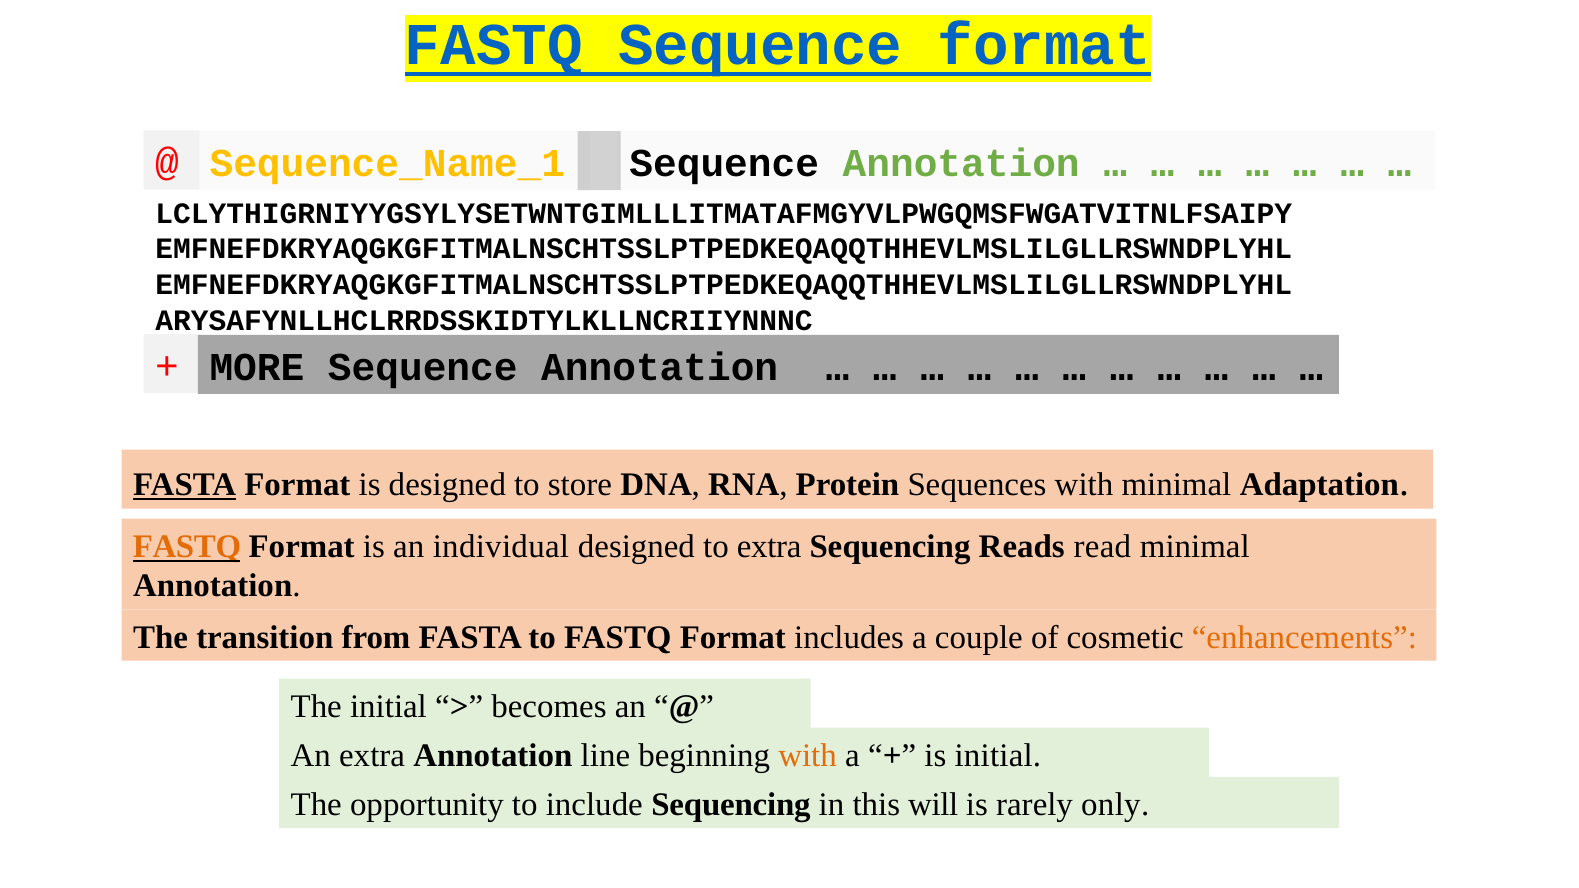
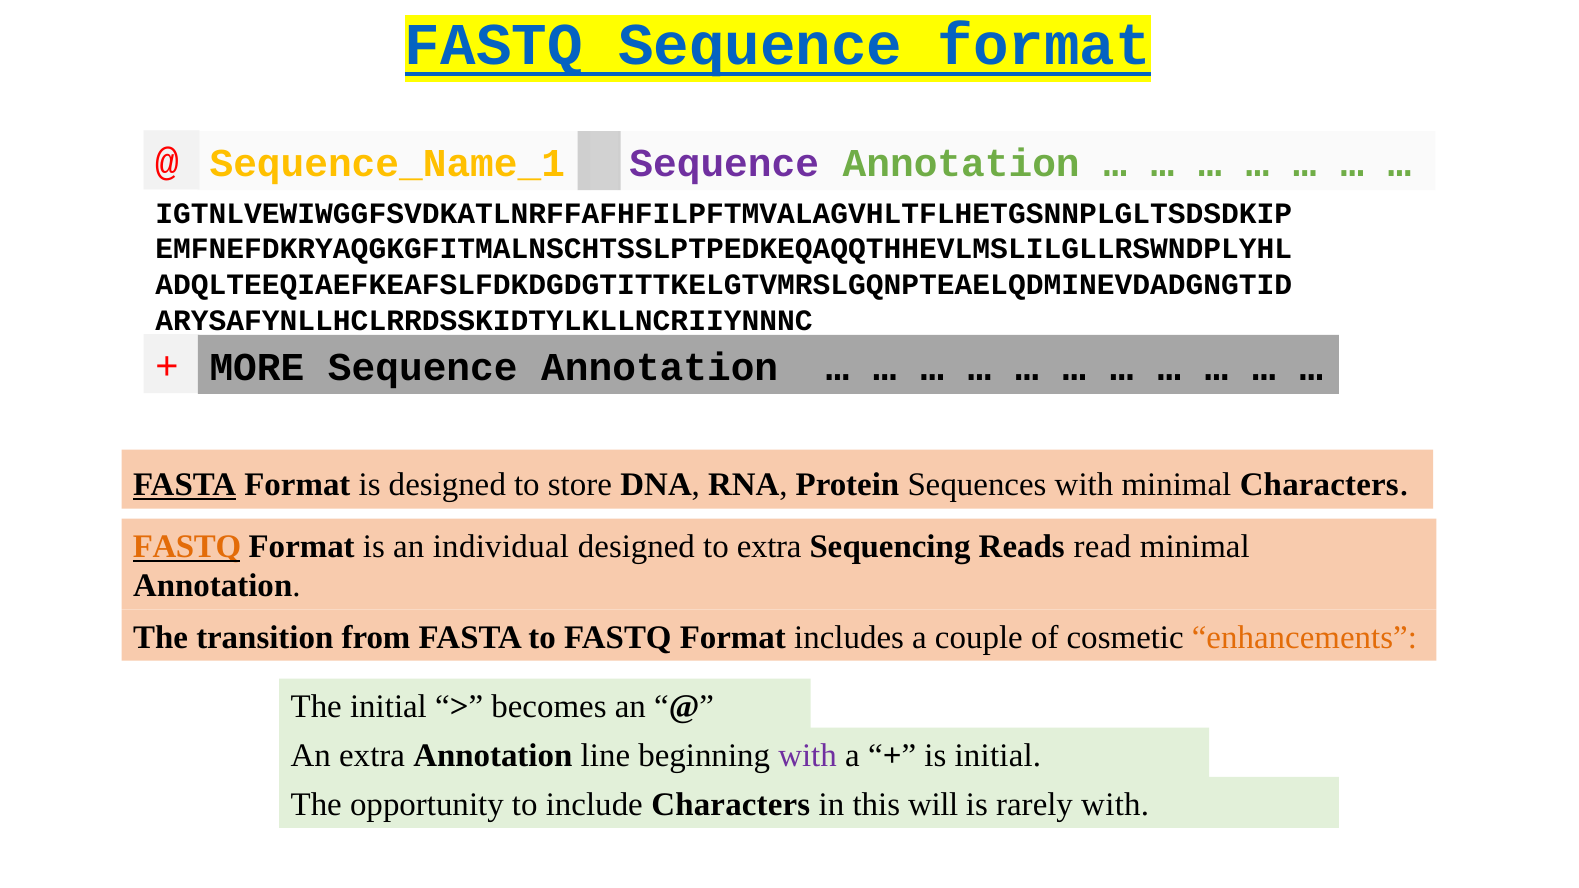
Sequence colour: black -> purple (724, 163)
LCLYTHIGRNIYYGSYLYSETWNTGIMLLLITMATAFMGYVLPWGQMSFWGATVITNLFSAIPY: LCLYTHIGRNIYYGSYLYSETWNTGIMLLLITMATAFMGYVLPWGQMSFWGATVITNLFSAIPY -> IGTNLVEWIWGGFSVDKATLNRFFAFHFILPFTMVALAGVHLTFLHETGSNNPLGLTSDSDKIP (724, 214)
EMFNEFDKRYAQGKGFITMALNSCHTSSLPTPEDKEQAQQTHHEVLMSLILGLLRSWNDPLYHL: EMFNEFDKRYAQGKGFITMALNSCHTSSLPTPEDKEQAQQTHHEVLMSLILGLLRSWNDPLYHL -> ADQLTEEQIAEFKEAFSLFDKDGDGTITTKELGTVMRSLGQNPTEAELQDMINEVDADGNGTID (724, 285)
Adaptation: Adaptation -> Characters (1319, 484)
with colour: orange -> purple (808, 756)
include Sequencing: Sequencing -> Characters (731, 805)
rarely only: only -> with (1115, 805)
